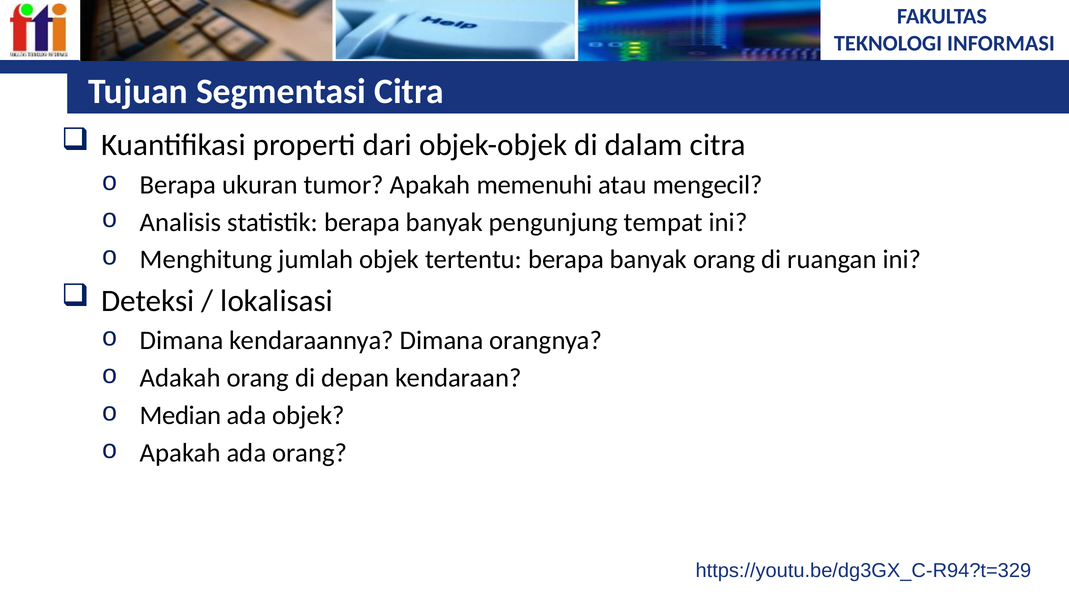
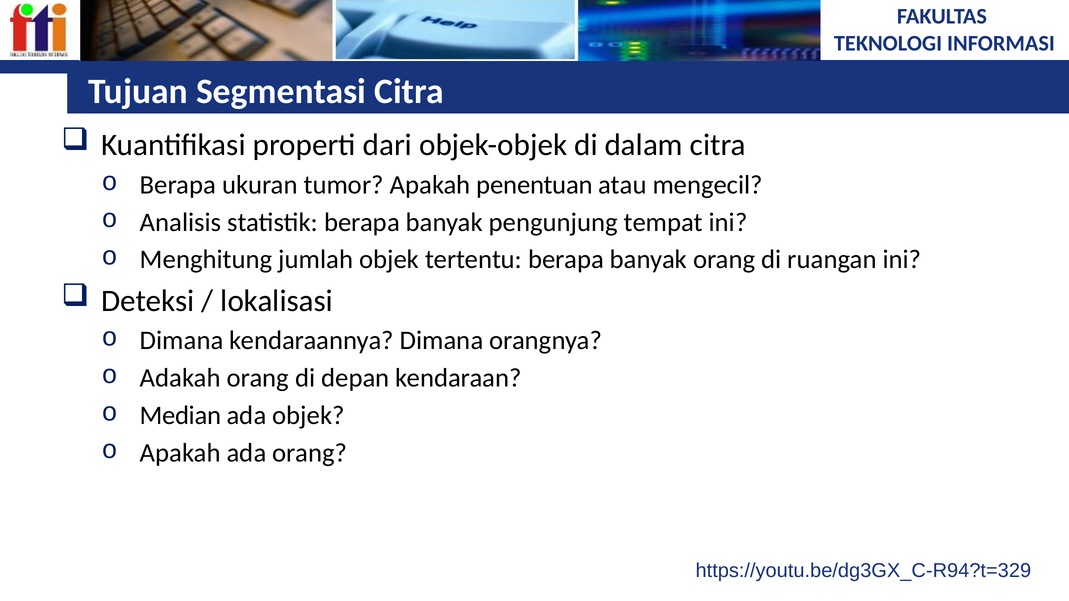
memenuhi: memenuhi -> penentuan (535, 185)
